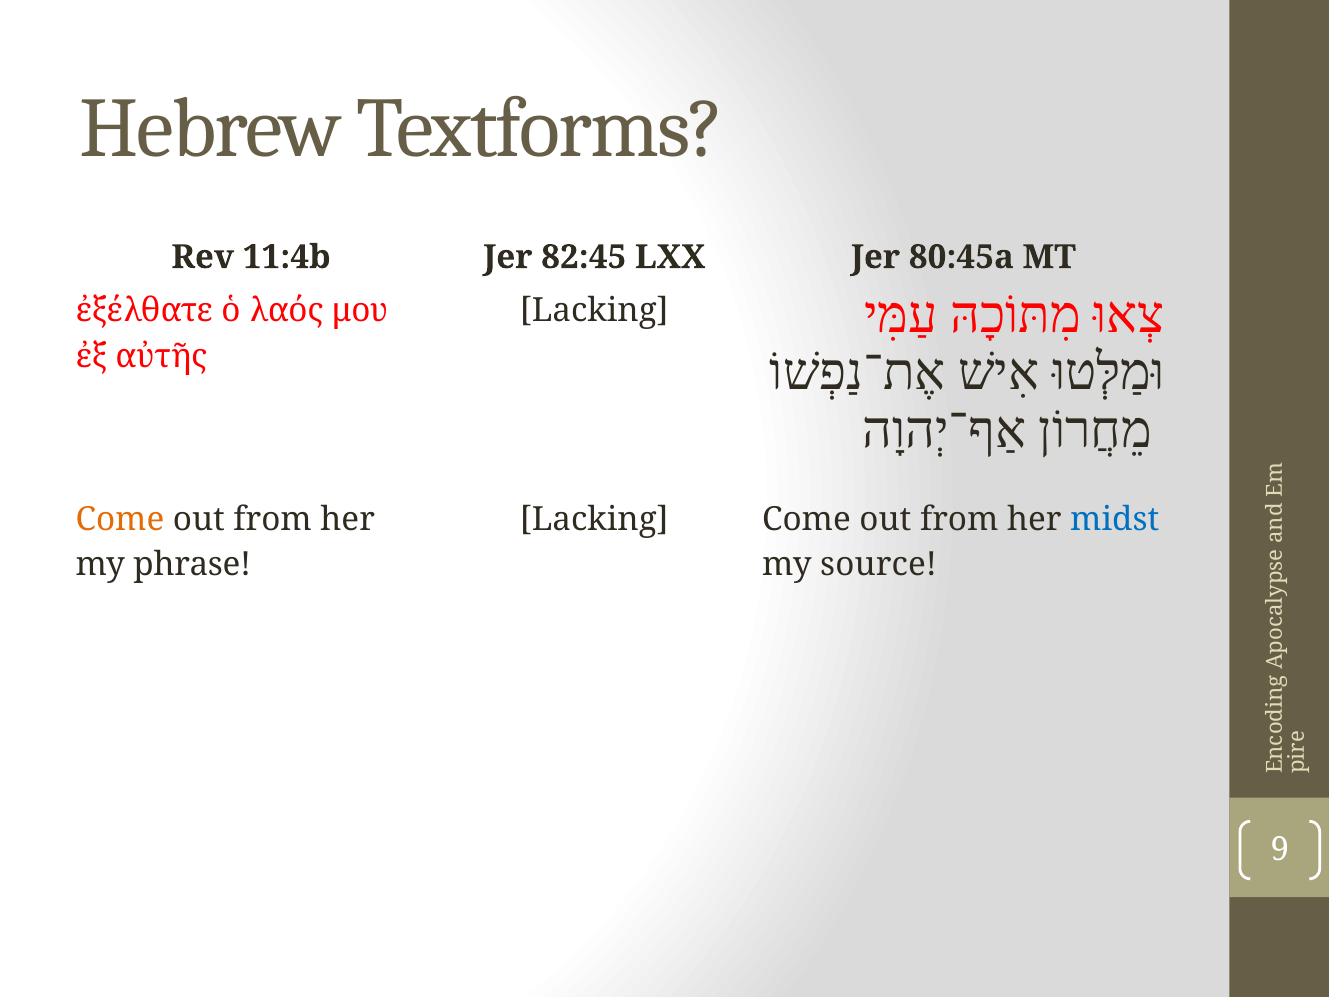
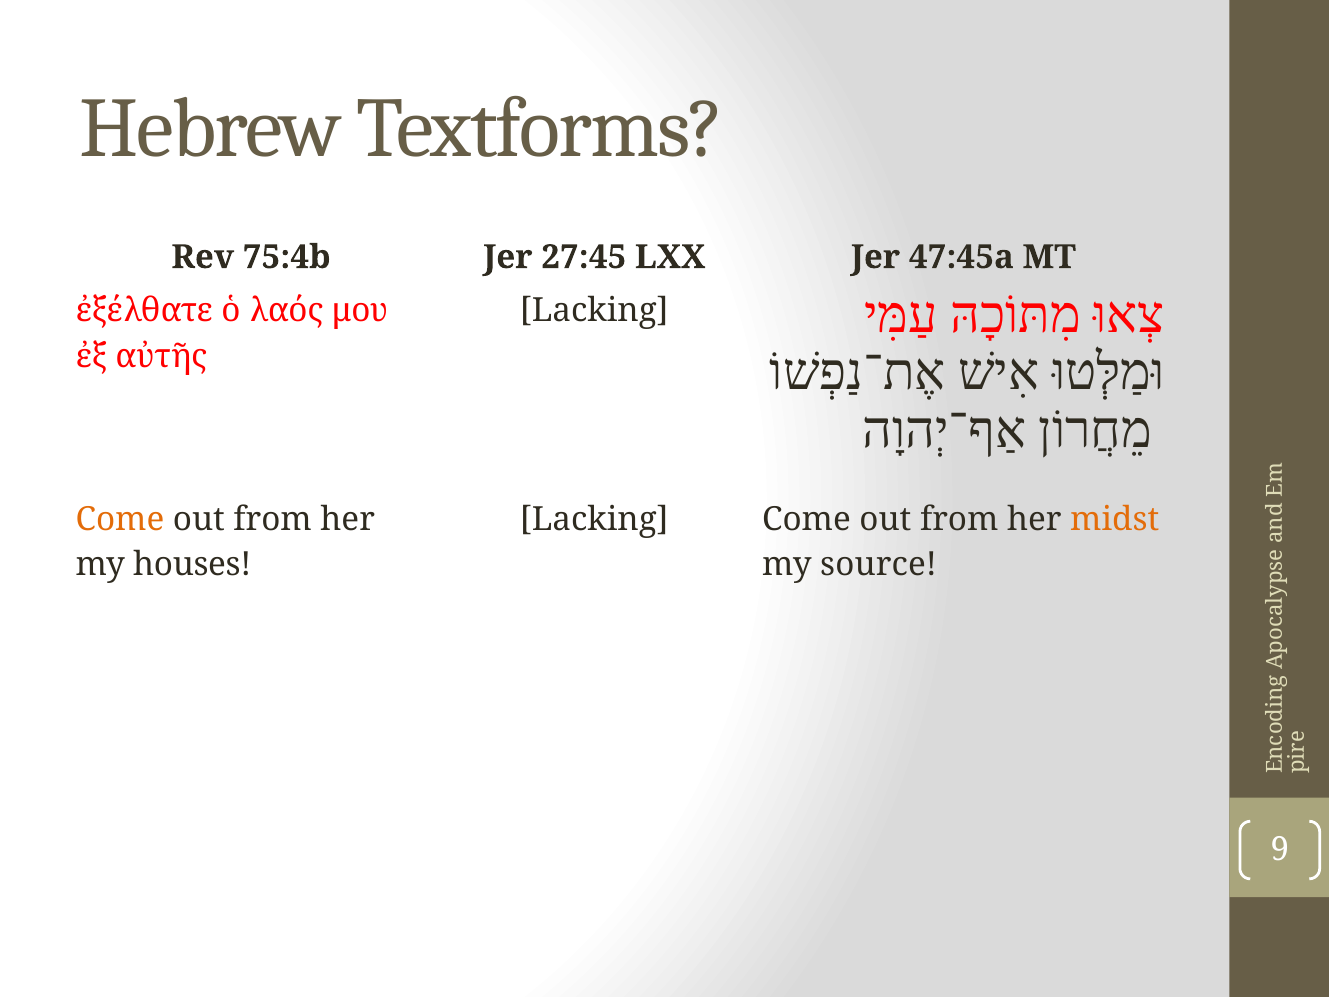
11:4b: 11:4b -> 75:4b (287, 257)
82:45: 82:45 -> 27:45 (584, 257)
80:45a: 80:45a -> 47:45a (961, 257)
midst colour: blue -> orange (1115, 519)
phrase: phrase -> houses (192, 565)
